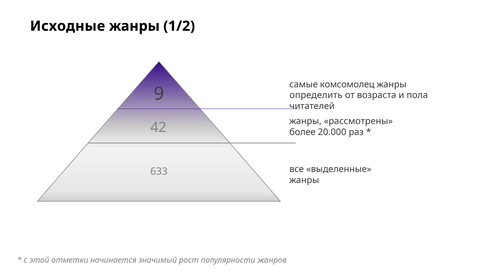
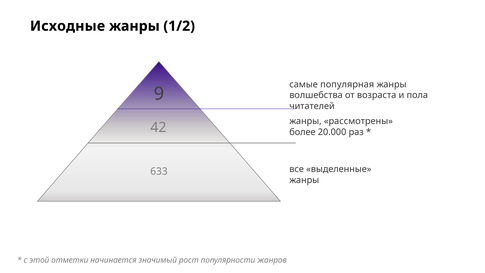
комсомолец: комсомолец -> популярная (347, 84)
определить: определить -> волшебства (316, 95)
